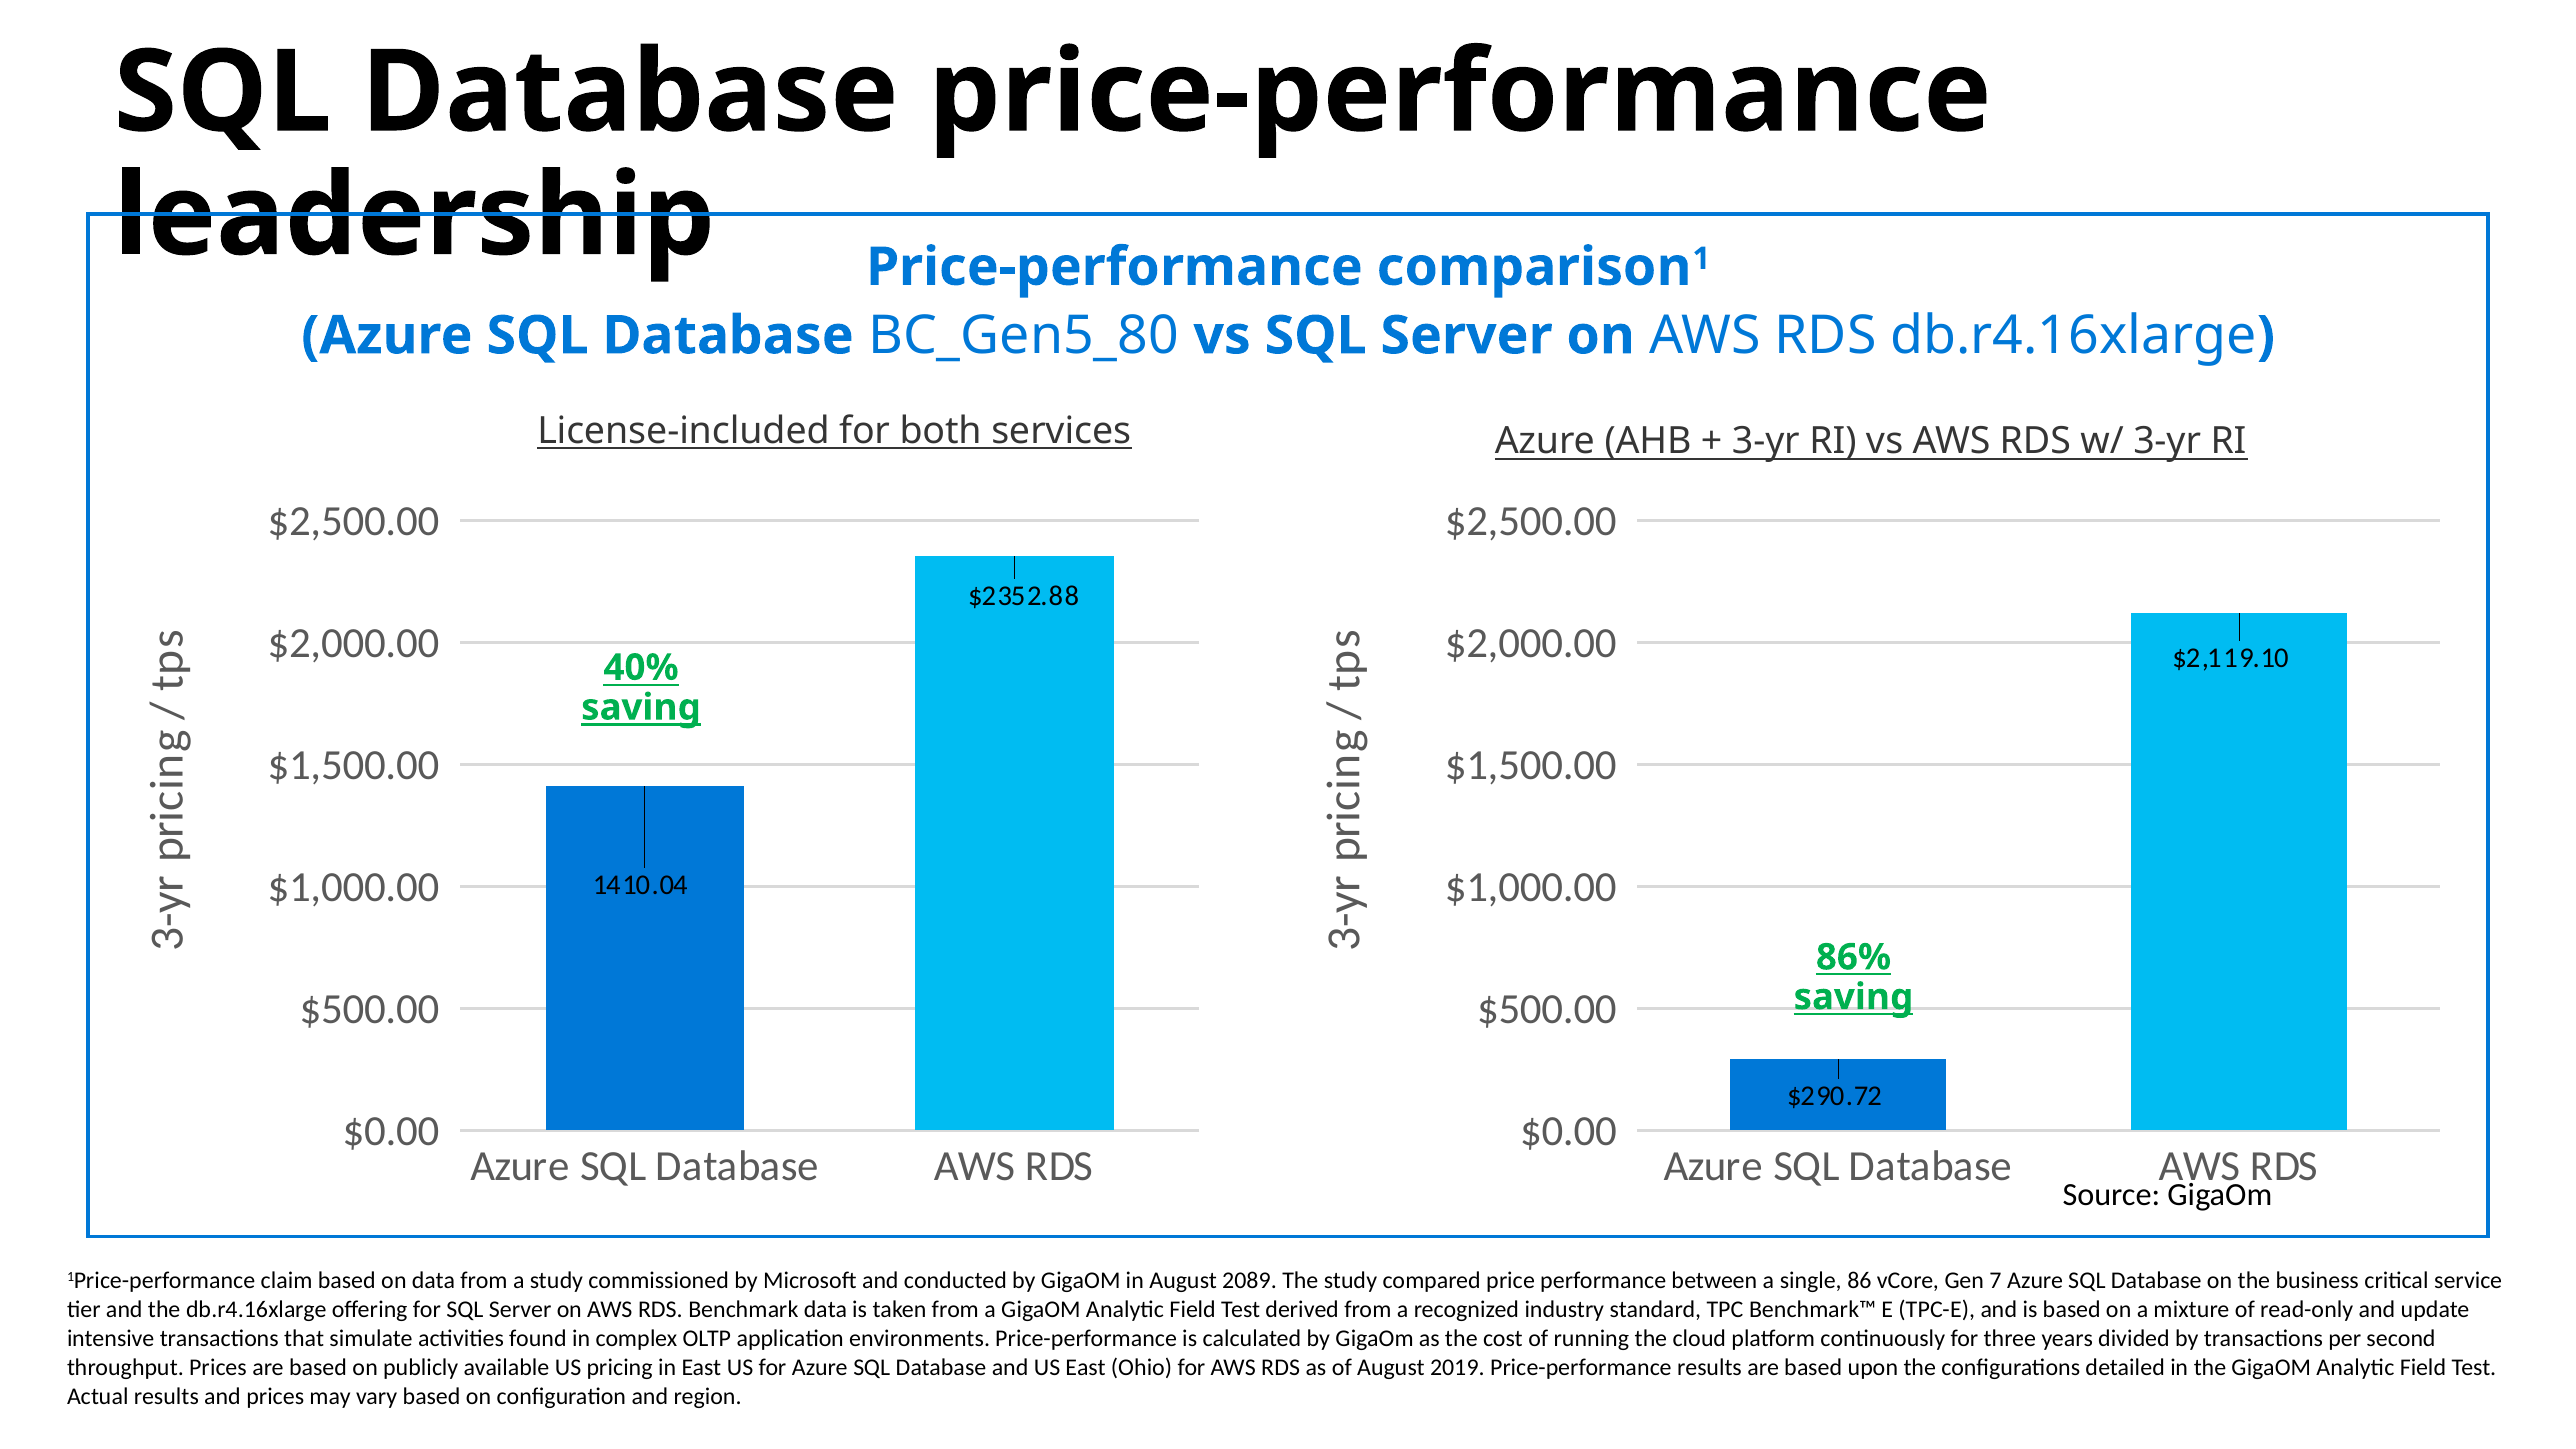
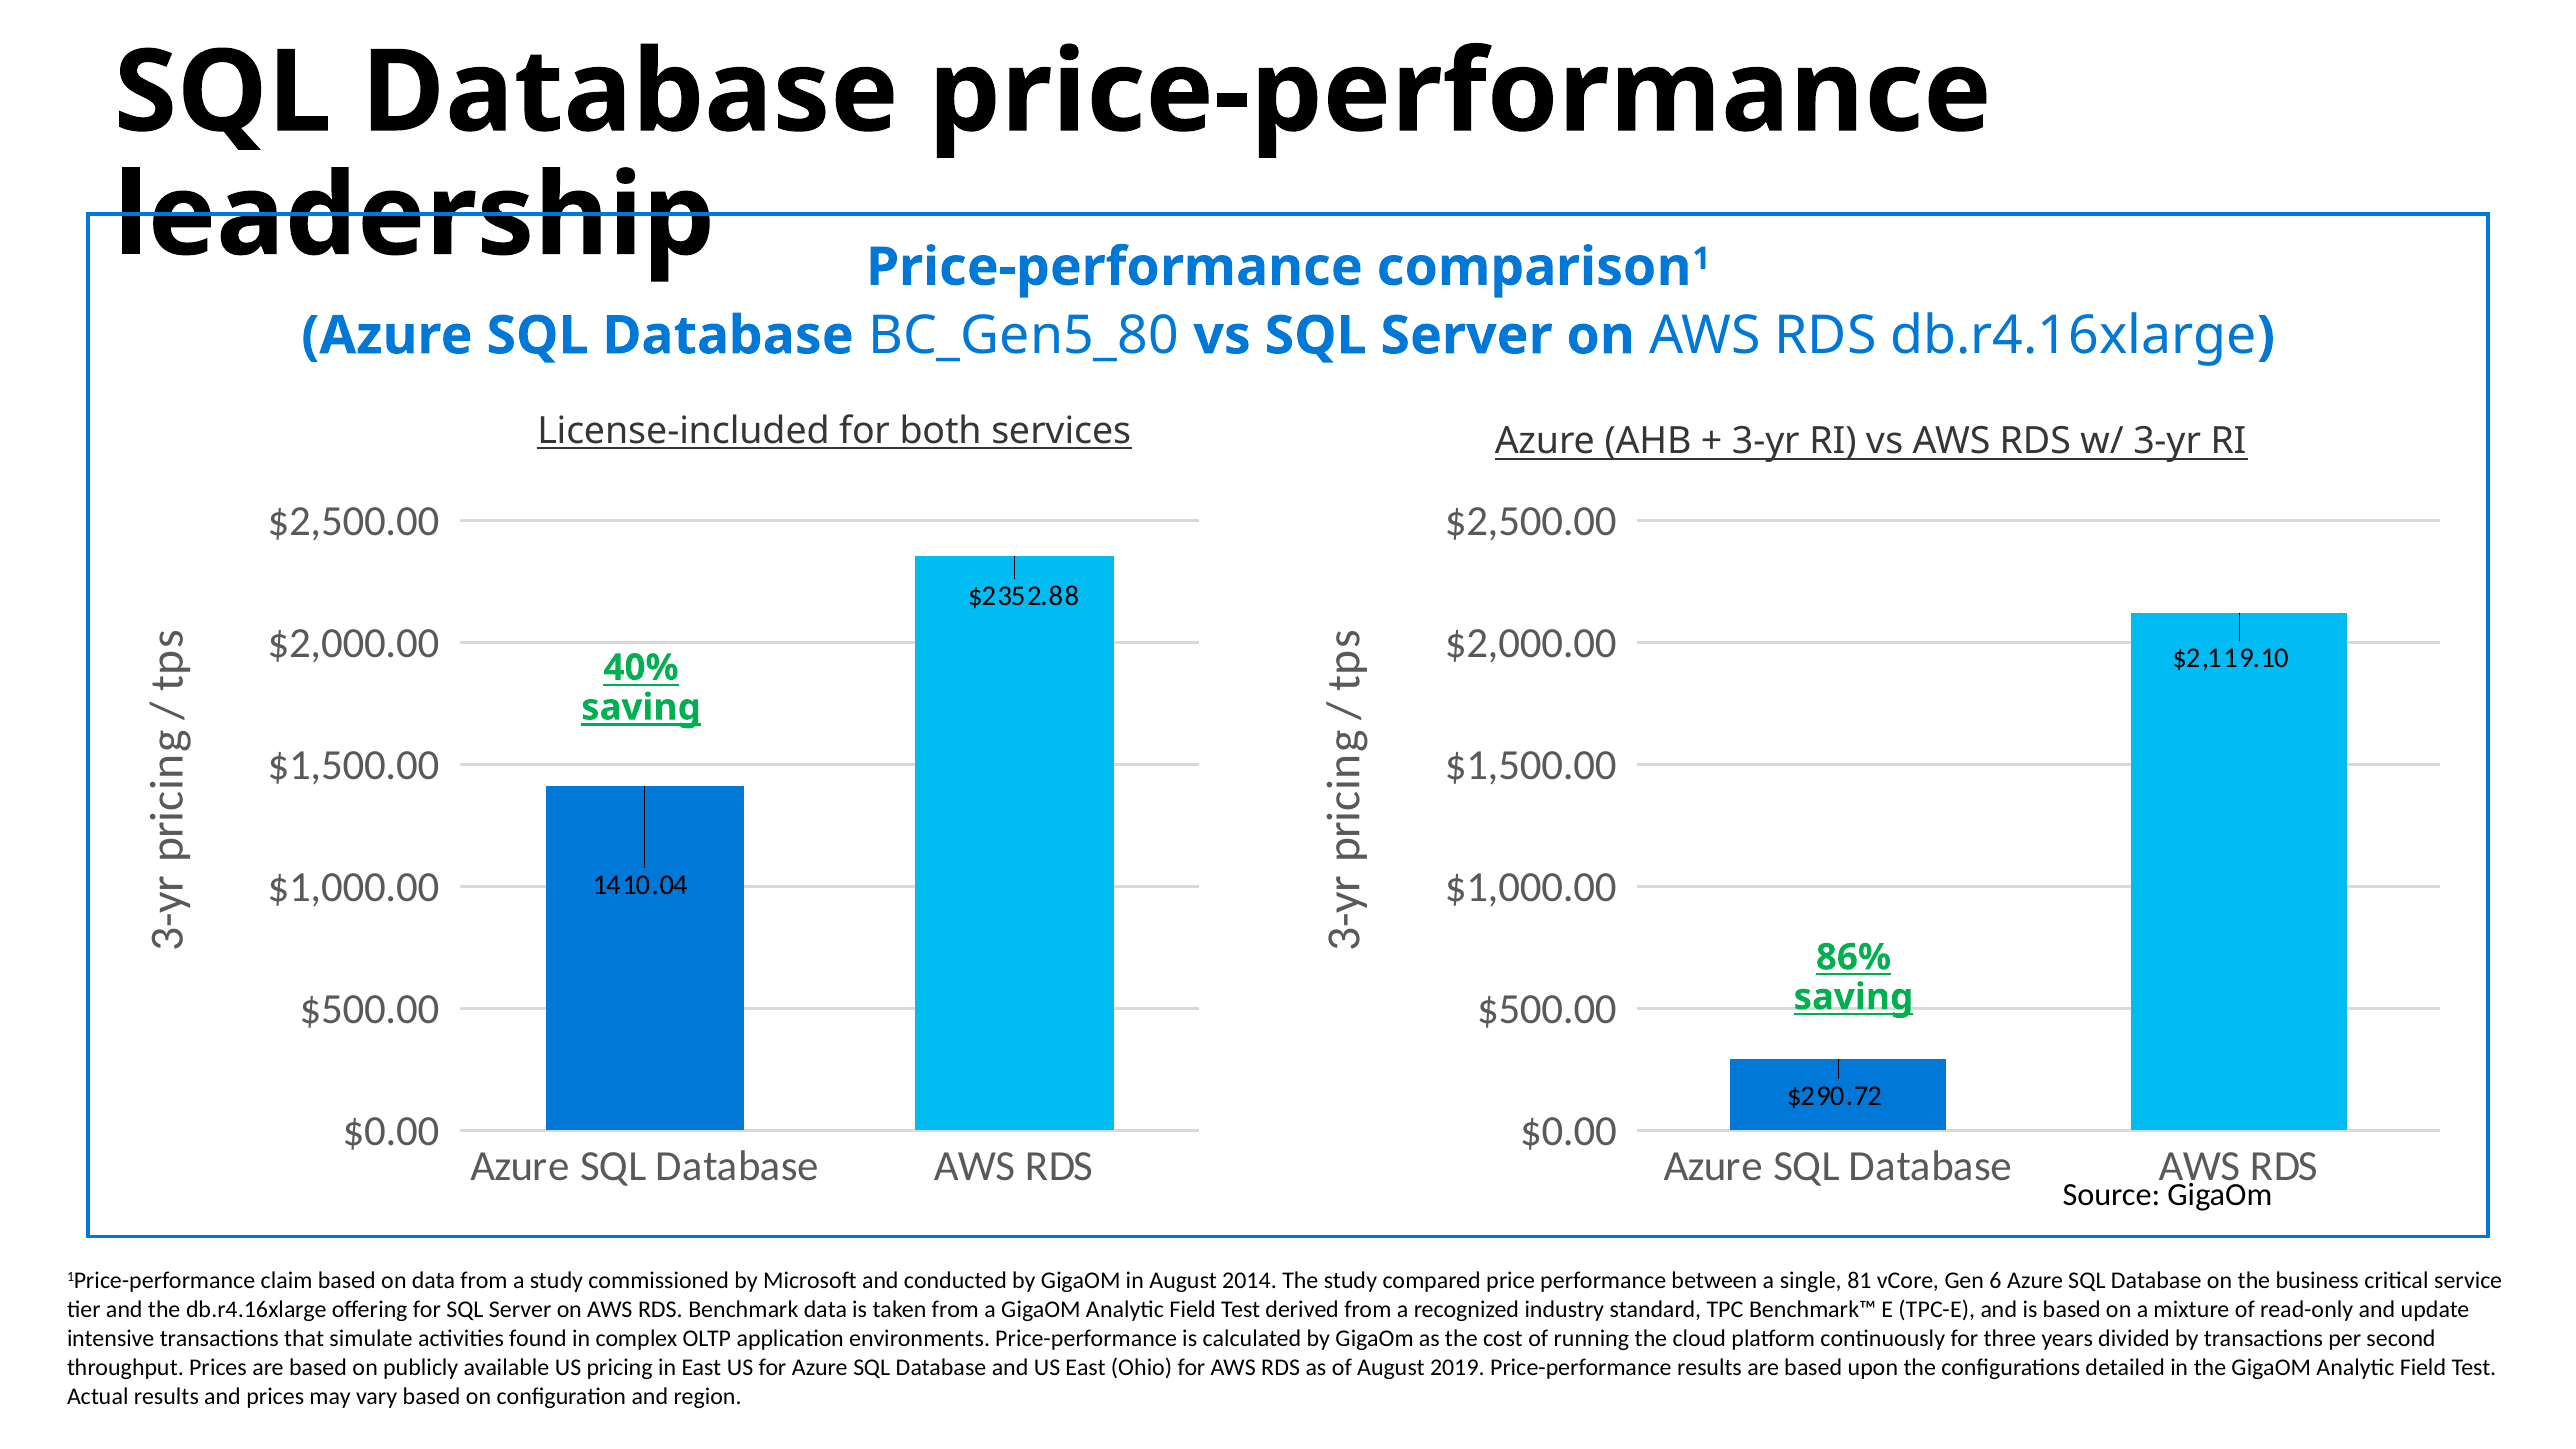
2089: 2089 -> 2014 (1249, 1280)
86: 86 -> 81 (1859, 1280)
7: 7 -> 6 (1995, 1280)
